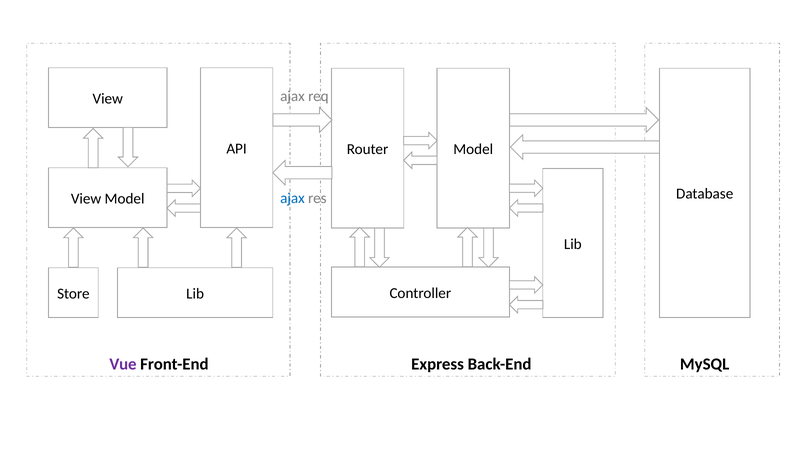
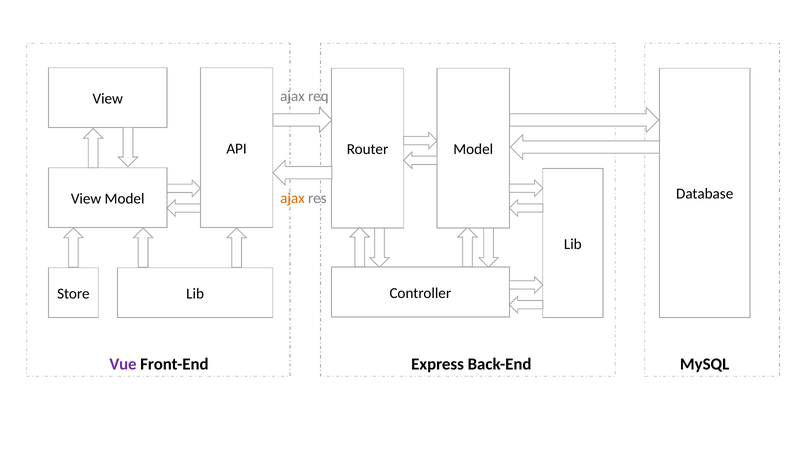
ajax colour: blue -> orange (292, 198)
